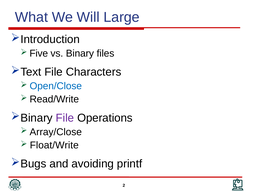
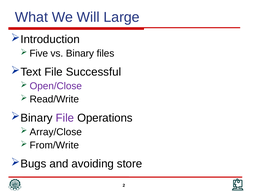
Characters: Characters -> Successful (94, 72)
Open/Close colour: blue -> purple (56, 86)
Float/Write: Float/Write -> From/Write (54, 145)
printf: printf -> store (130, 163)
